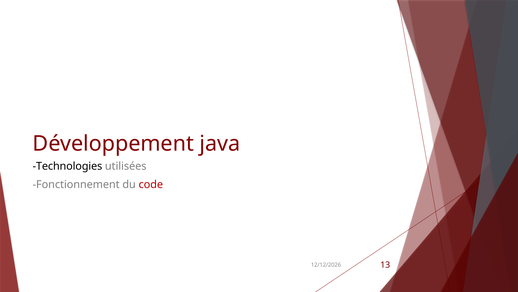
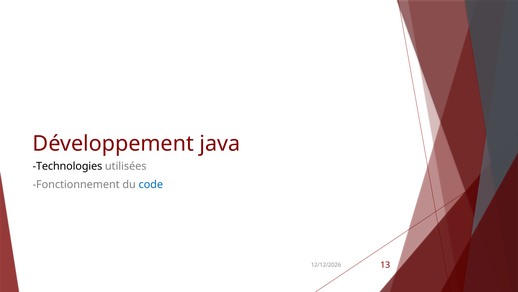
code colour: red -> blue (151, 184)
